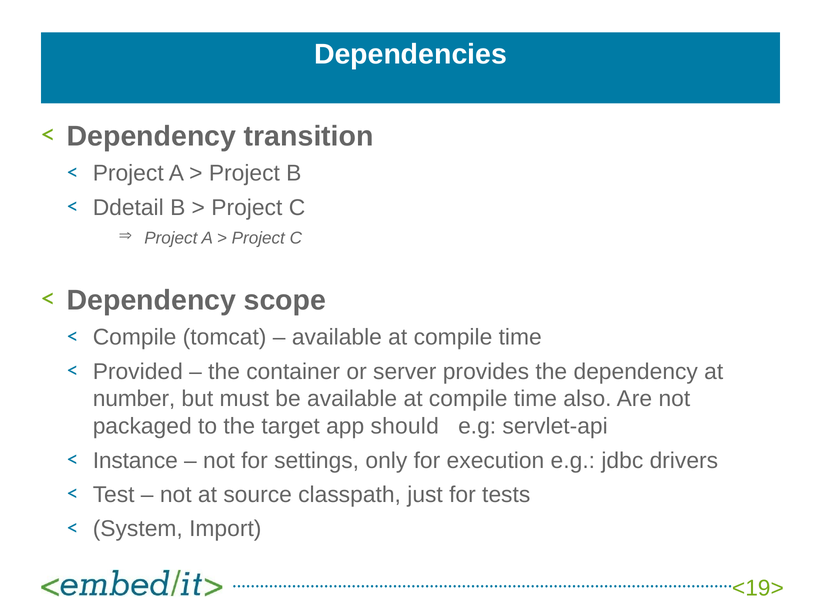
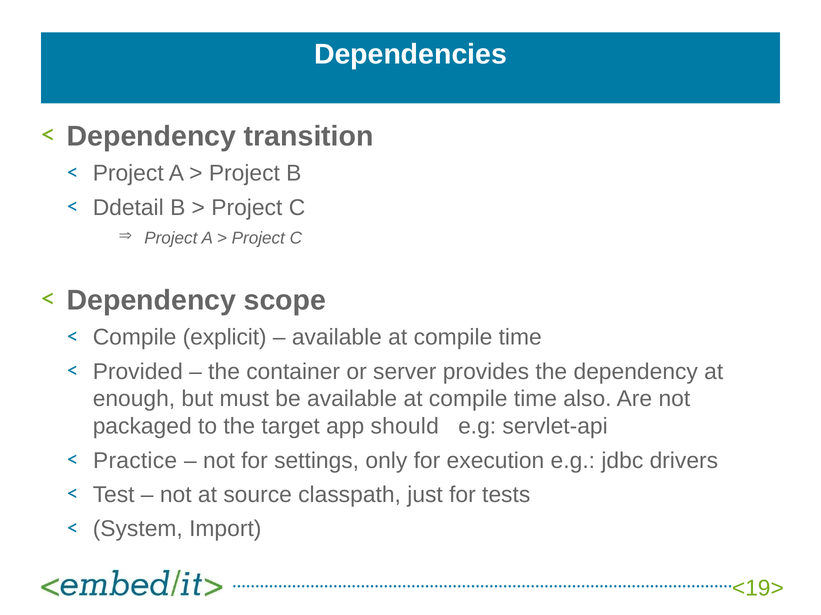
tomcat: tomcat -> explicit (225, 338)
number: number -> enough (134, 399)
Instance: Instance -> Practice (135, 461)
